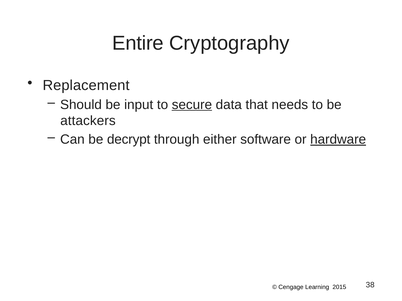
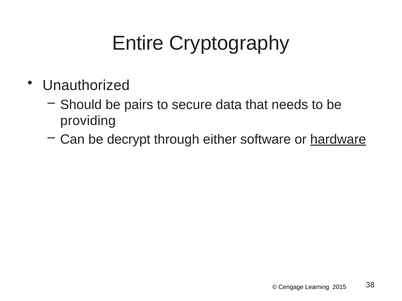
Replacement: Replacement -> Unauthorized (86, 85)
input: input -> pairs (139, 105)
secure underline: present -> none (192, 105)
attackers: attackers -> providing (88, 121)
